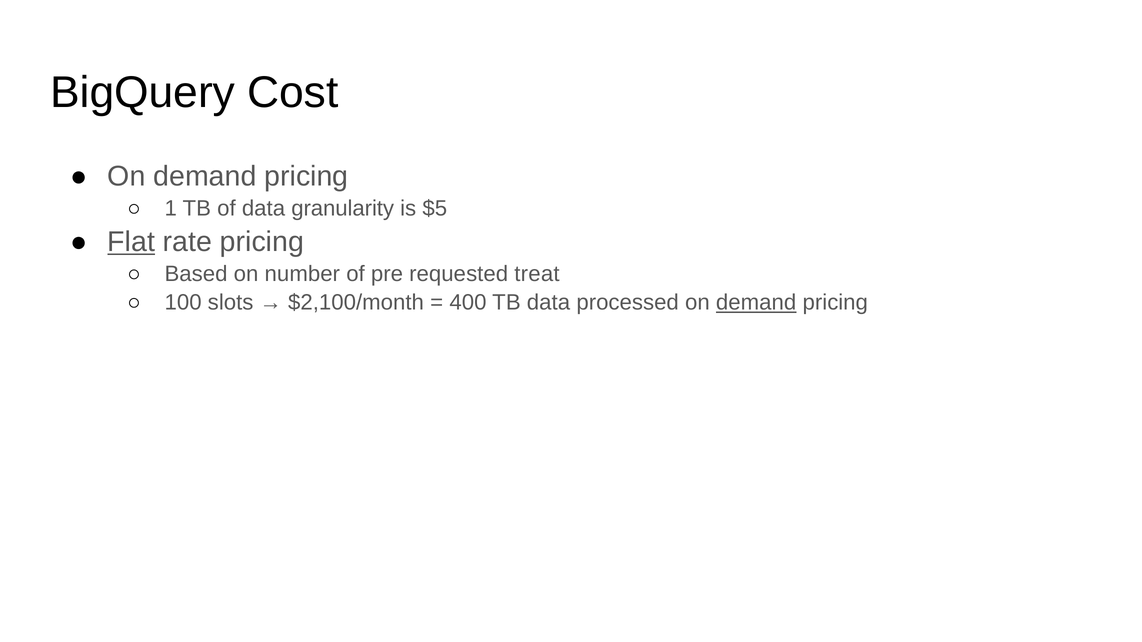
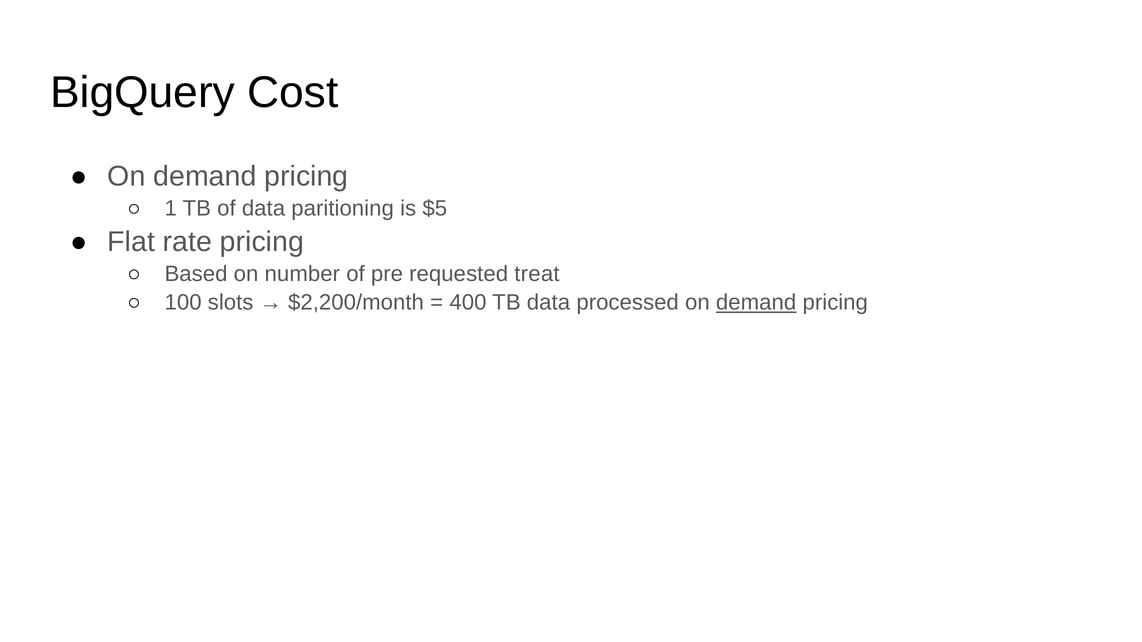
granularity: granularity -> paritioning (343, 209)
Flat underline: present -> none (131, 242)
$2,100/month: $2,100/month -> $2,200/month (356, 303)
